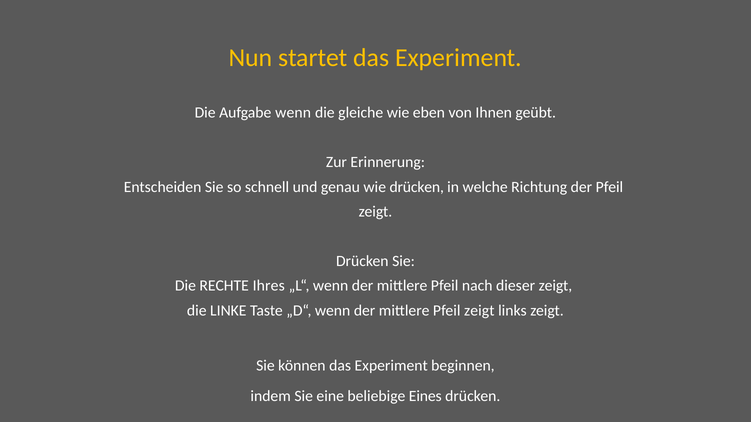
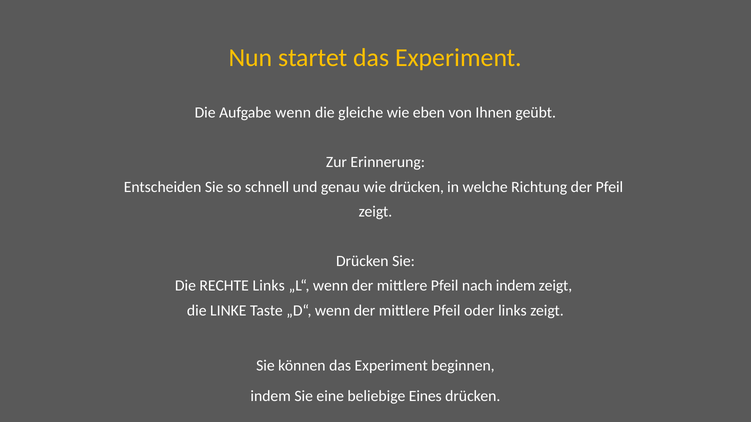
RECHTE Ihres: Ihres -> Links (269, 286)
nach dieser: dieser -> indem (516, 286)
mittlere Pfeil zeigt: zeigt -> oder (479, 311)
